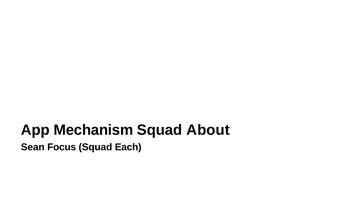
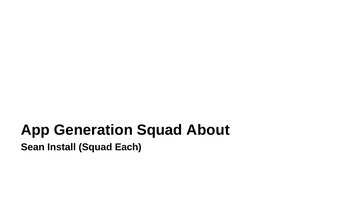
Mechanism: Mechanism -> Generation (93, 130)
Focus: Focus -> Install (62, 147)
